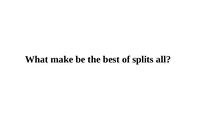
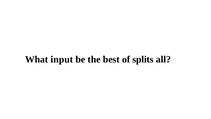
make: make -> input (62, 59)
